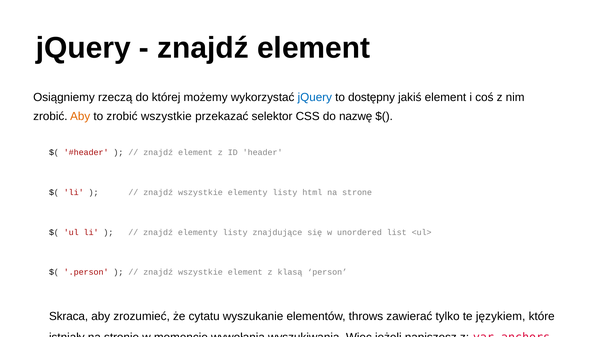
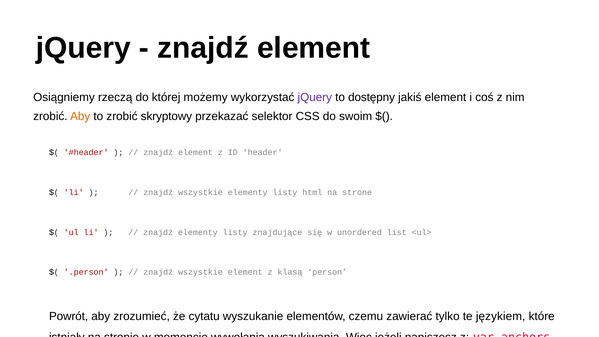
jQuery colour: blue -> purple (315, 97)
zrobić wszystkie: wszystkie -> skryptowy (166, 116)
nazwę: nazwę -> swoim (356, 116)
Skraca: Skraca -> Powrót (69, 316)
throws: throws -> czemu (366, 316)
